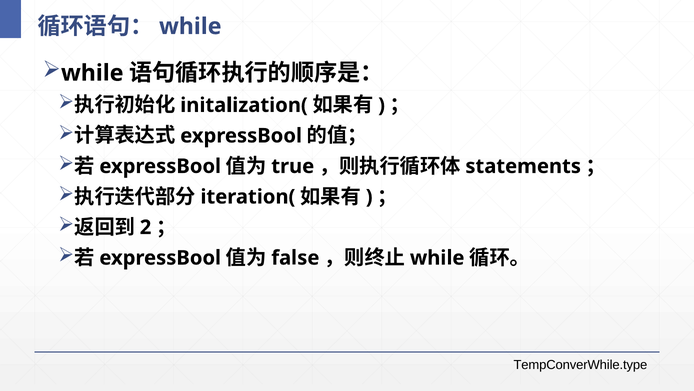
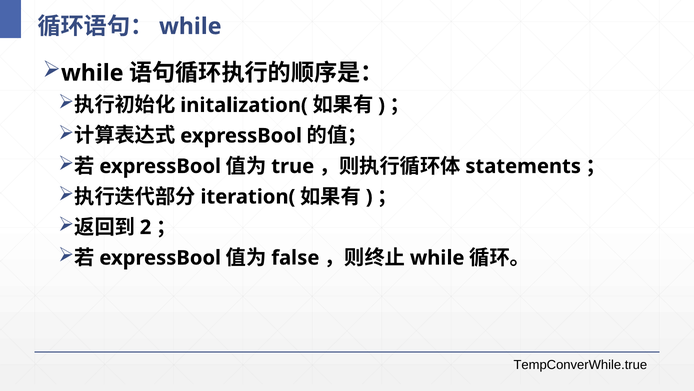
TempConverWhile.type: TempConverWhile.type -> TempConverWhile.true (580, 364)
